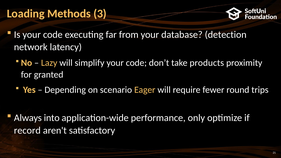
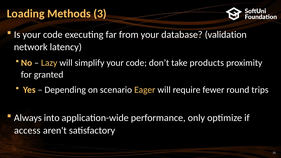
detection: detection -> validation (226, 35)
record: record -> access (27, 130)
